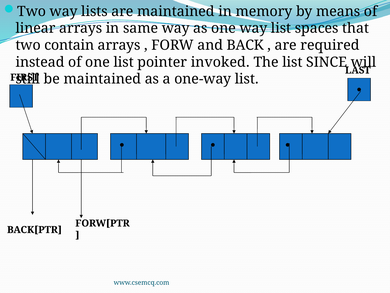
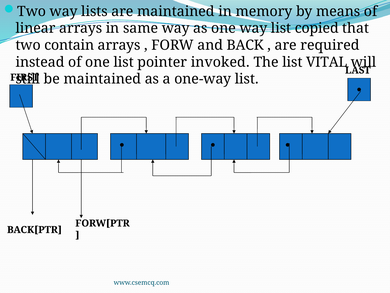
spaces: spaces -> copied (317, 28)
SINCE: SINCE -> VITAL (327, 62)
